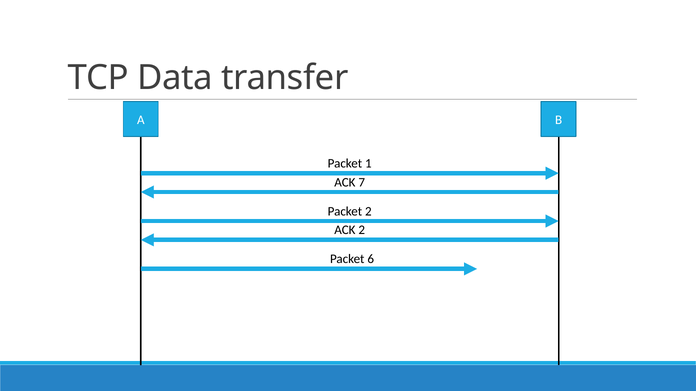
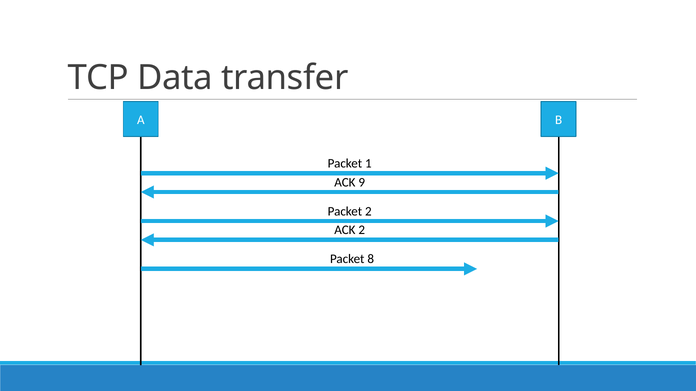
7: 7 -> 9 (362, 182)
6: 6 -> 8 (371, 259)
